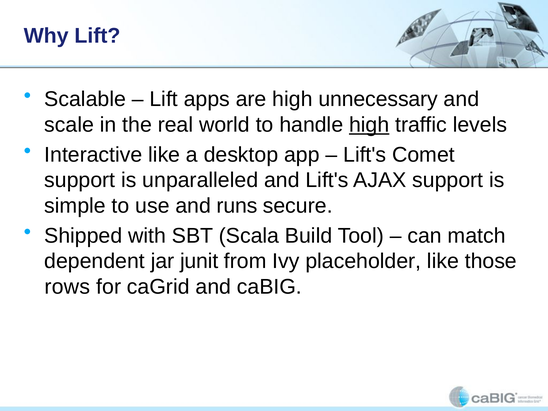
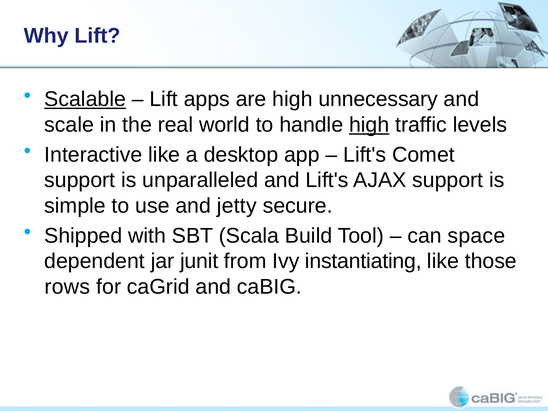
Scalable underline: none -> present (85, 99)
runs: runs -> jetty (237, 206)
match: match -> space (477, 236)
placeholder: placeholder -> instantiating (363, 261)
